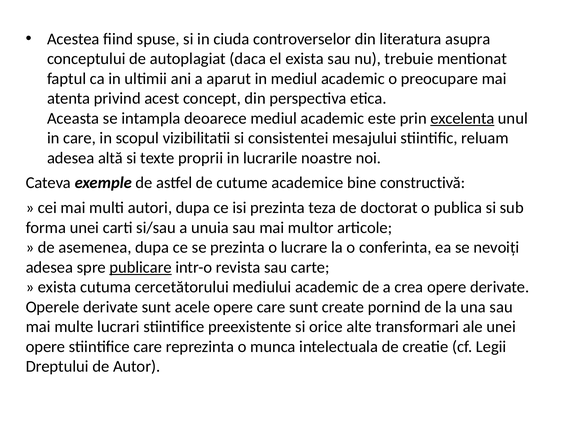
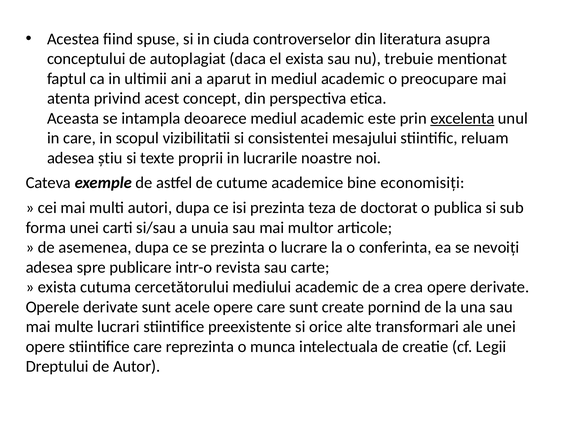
altă: altă -> ştiu (110, 158)
constructivă: constructivă -> economisiți (423, 183)
publicare underline: present -> none (141, 267)
